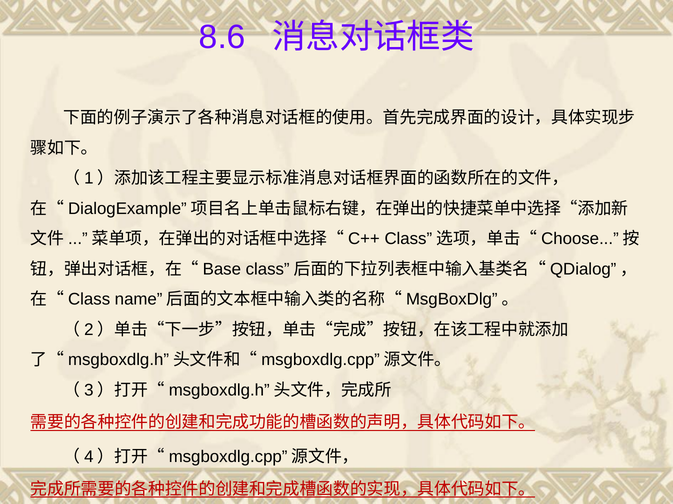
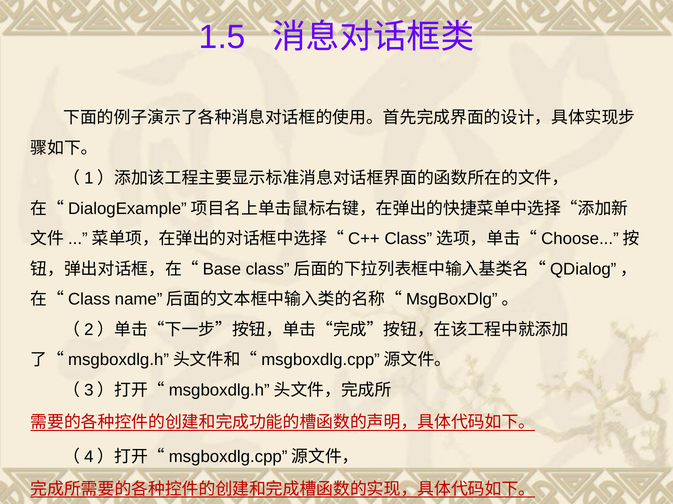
8.6: 8.6 -> 1.5 (222, 37)
